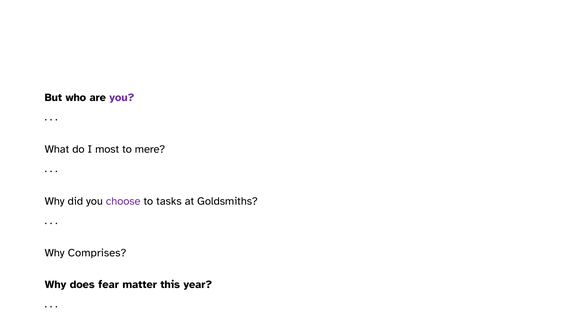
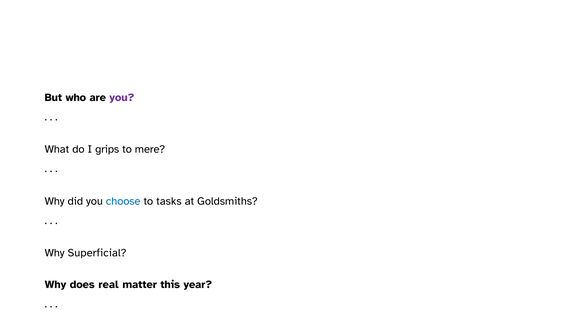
most: most -> grips (107, 149)
choose colour: purple -> blue (123, 201)
Comprises: Comprises -> Superficial (97, 253)
does fear: fear -> real (109, 284)
